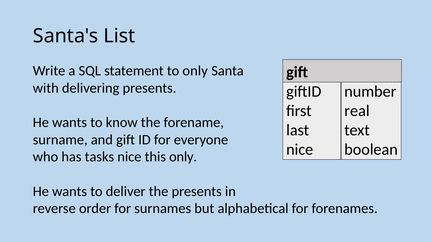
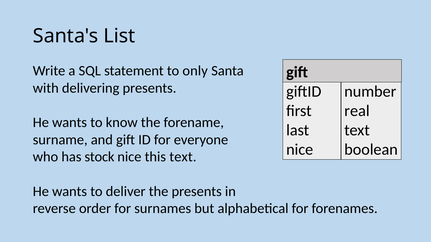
tasks: tasks -> stock (100, 157)
this only: only -> text (183, 157)
